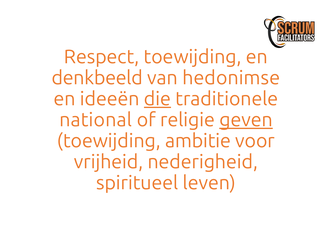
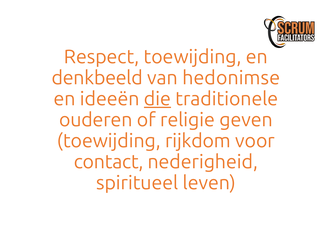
national: national -> ouderen (96, 120)
geven underline: present -> none (246, 120)
ambitie: ambitie -> rijkdom (198, 141)
vrijheid: vrijheid -> contact (109, 163)
